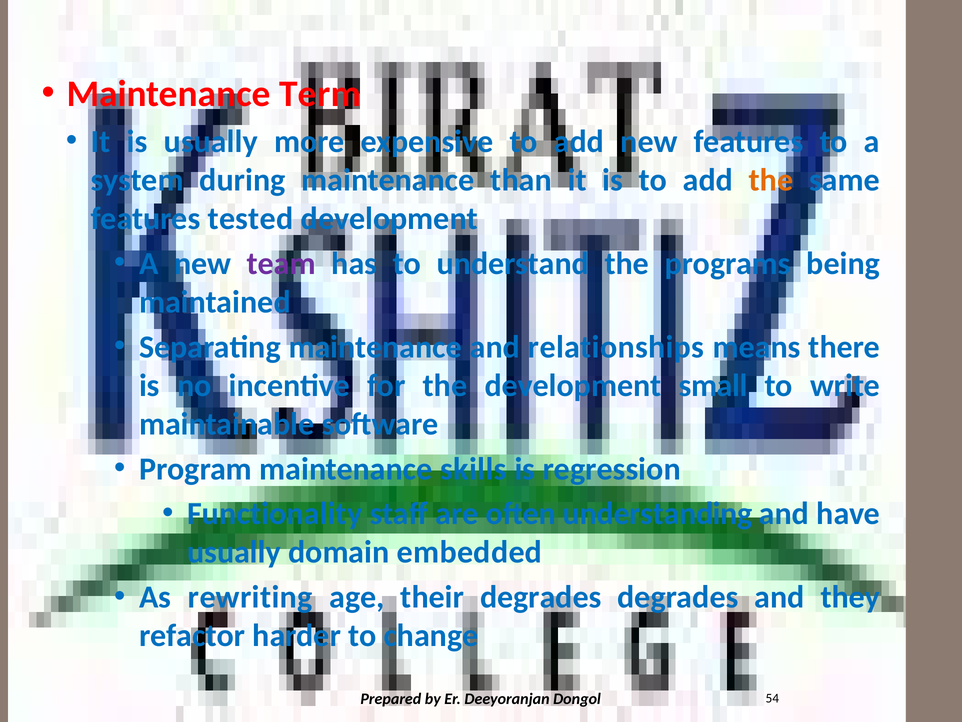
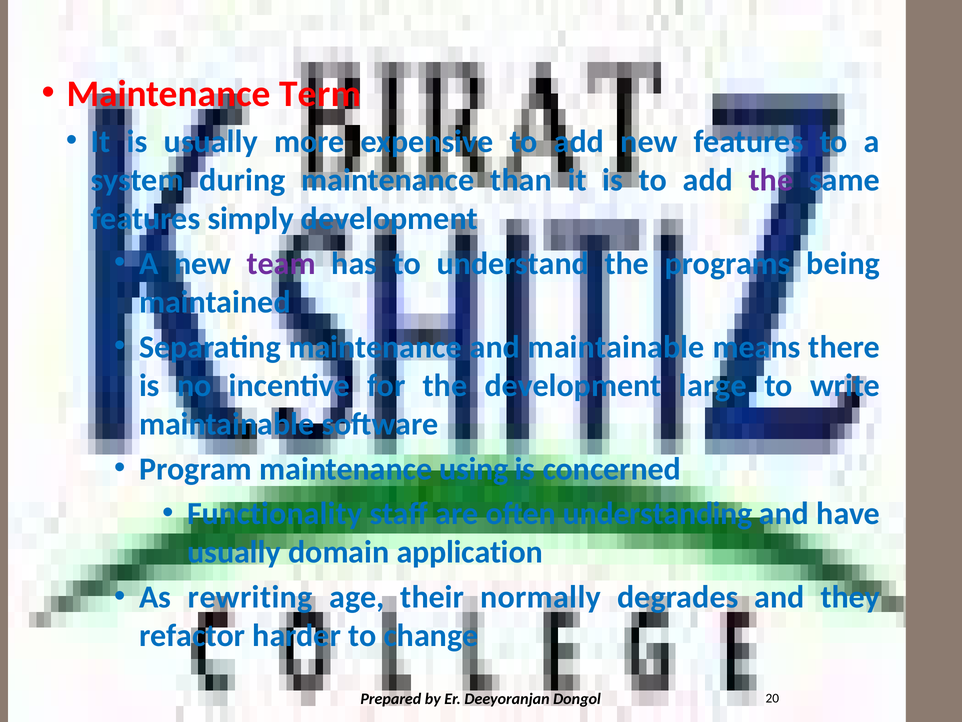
the colour: orange -> purple (771, 180)
tested: tested -> simply (251, 219)
and relationships: relationships -> maintainable (616, 347)
small: small -> large (713, 385)
skills: skills -> using (474, 469)
regression: regression -> concerned (612, 469)
embedded: embedded -> application (470, 552)
their degrades: degrades -> normally (541, 597)
54: 54 -> 20 (772, 698)
